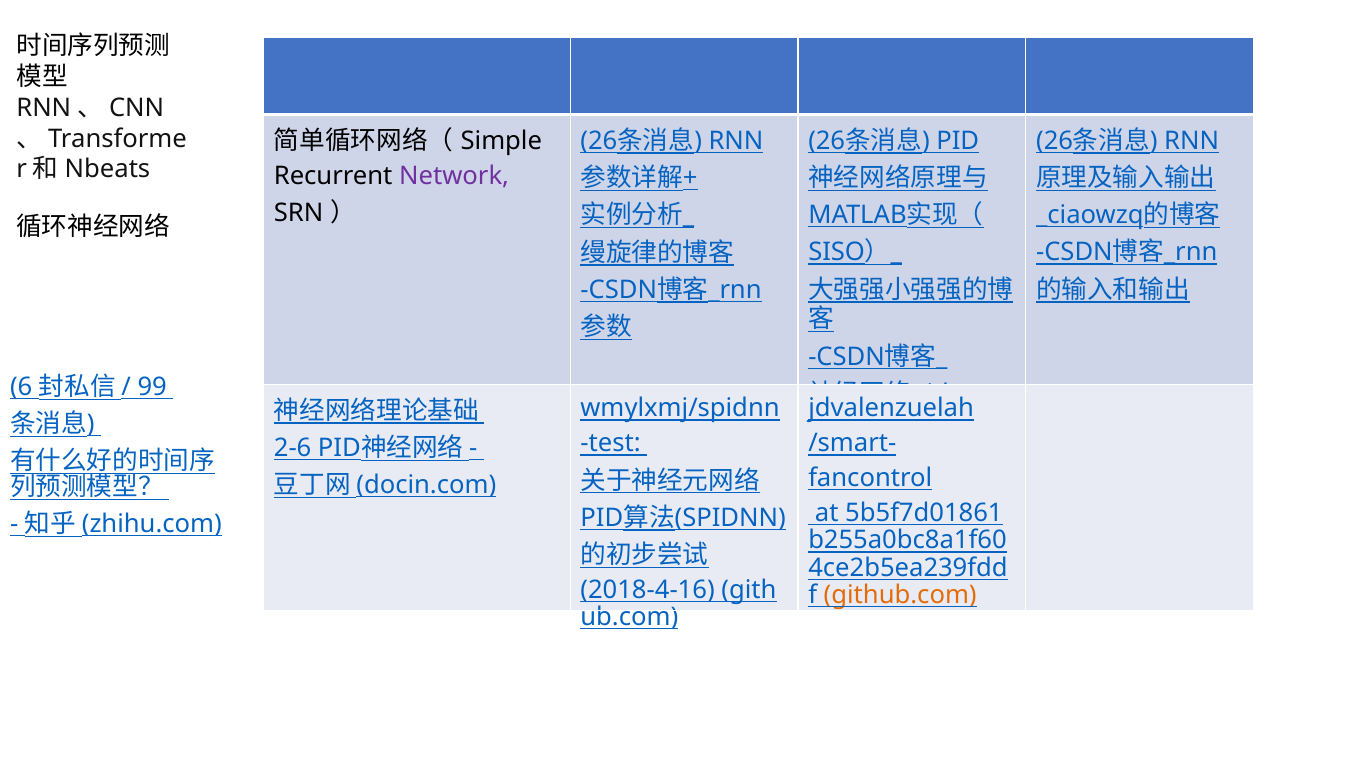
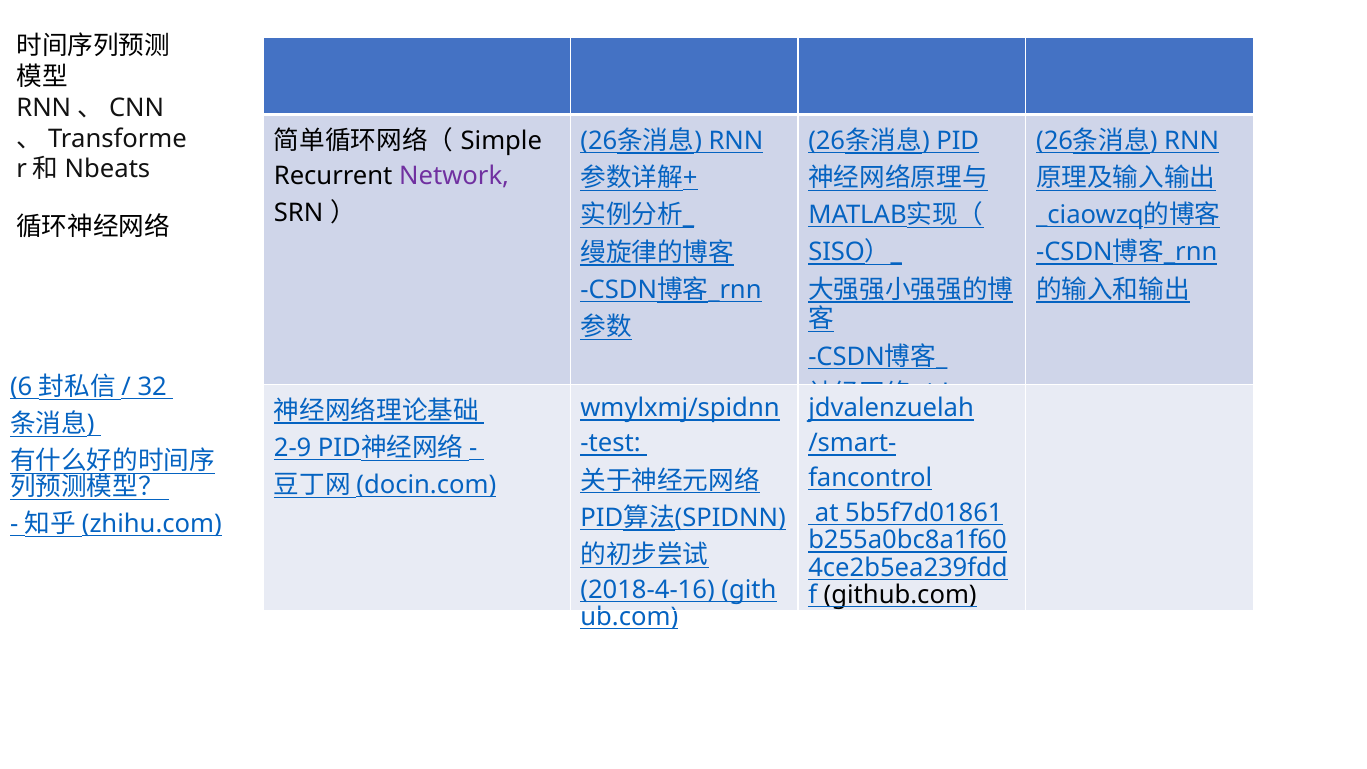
99: 99 -> 32 (152, 387)
2-6: 2-6 -> 2-9 (293, 448)
github.com colour: orange -> black (900, 595)
